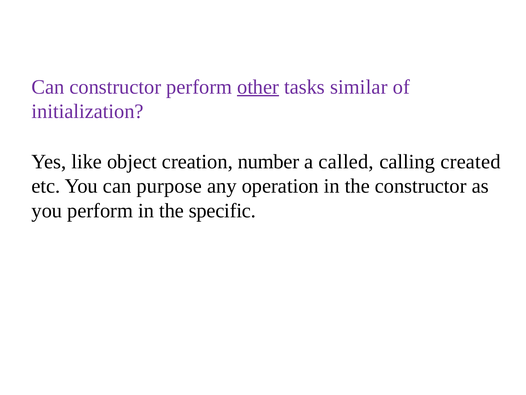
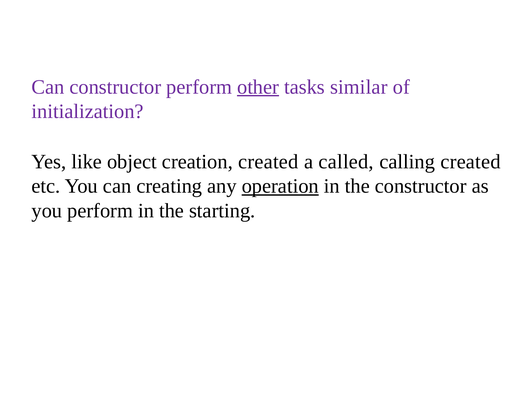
creation number: number -> created (268, 161)
purpose: purpose -> creating (169, 186)
operation underline: none -> present (280, 186)
specific: specific -> starting (222, 211)
